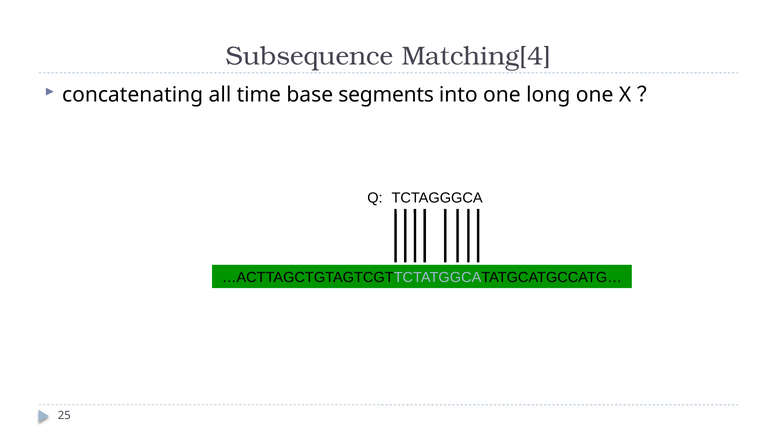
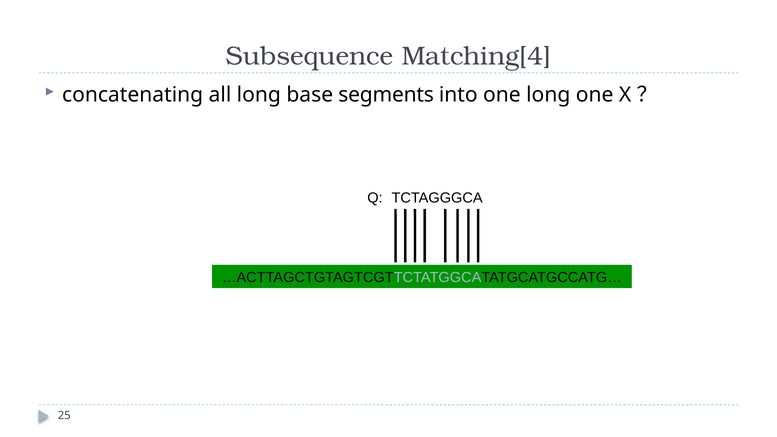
all time: time -> long (259, 95)
